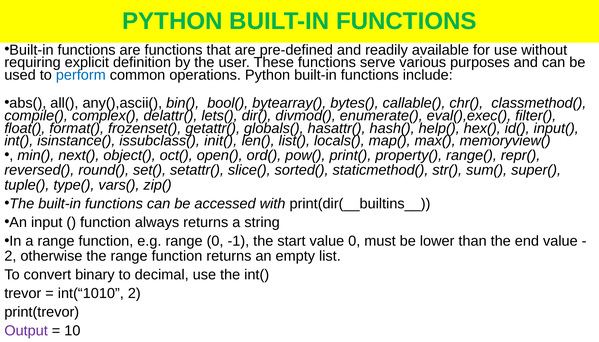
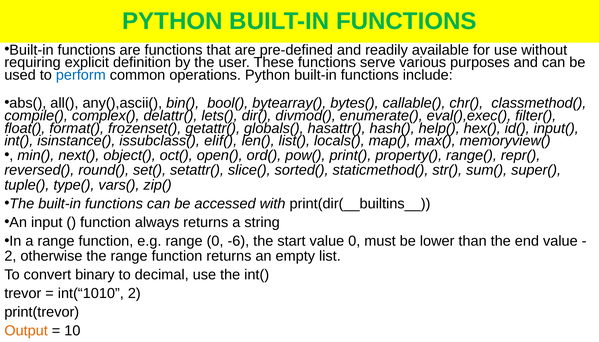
init(: init( -> elif( (221, 141)
-1: -1 -> -6 (238, 241)
Output colour: purple -> orange (26, 331)
